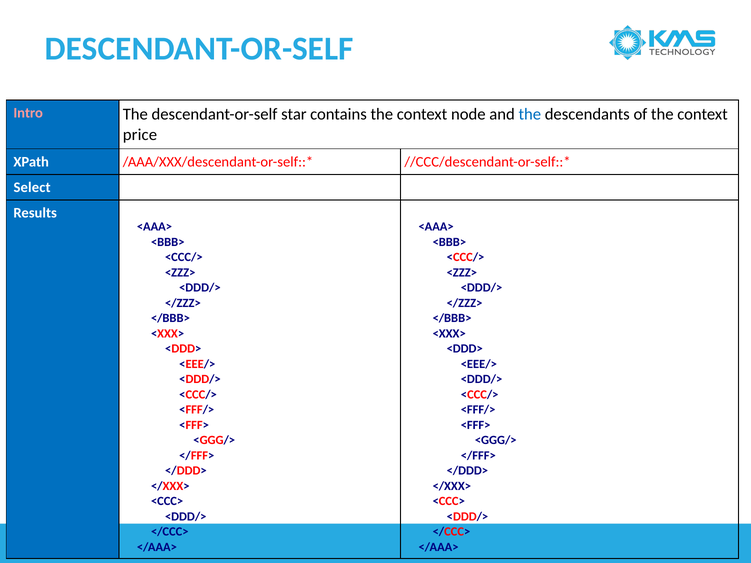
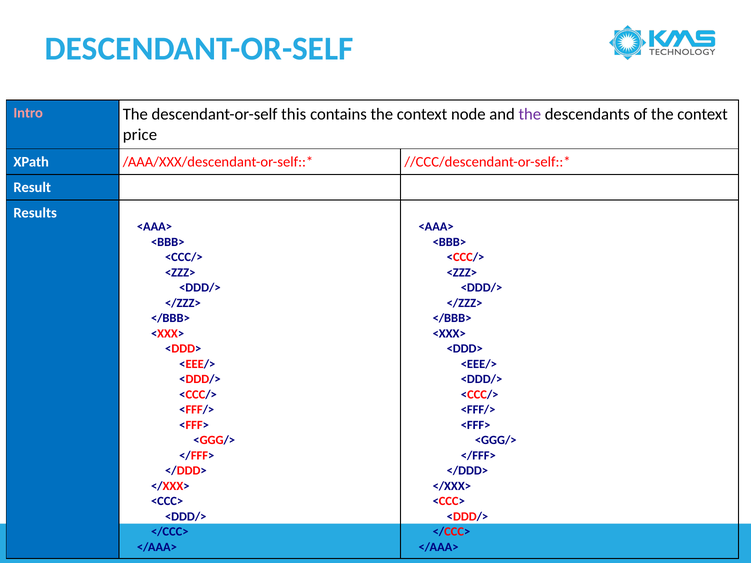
star: star -> this (294, 114)
the colour: blue -> purple (530, 114)
Select: Select -> Result (32, 187)
